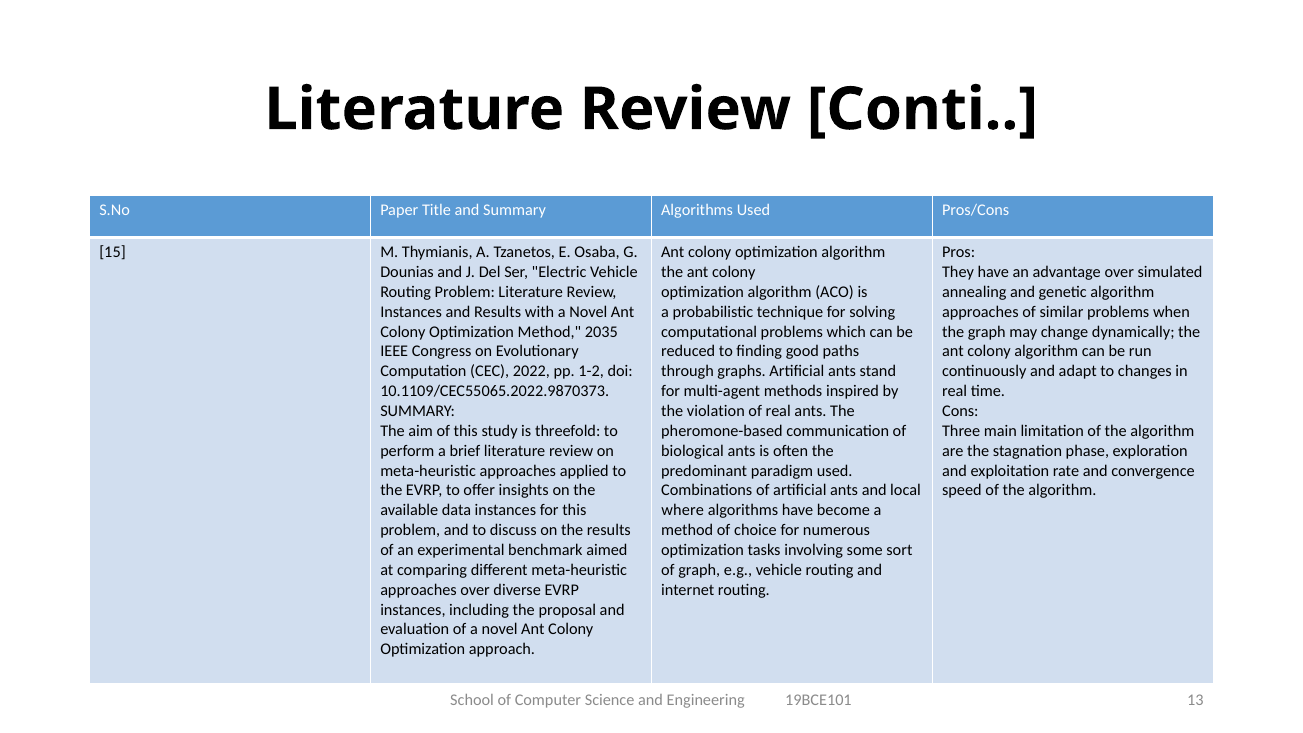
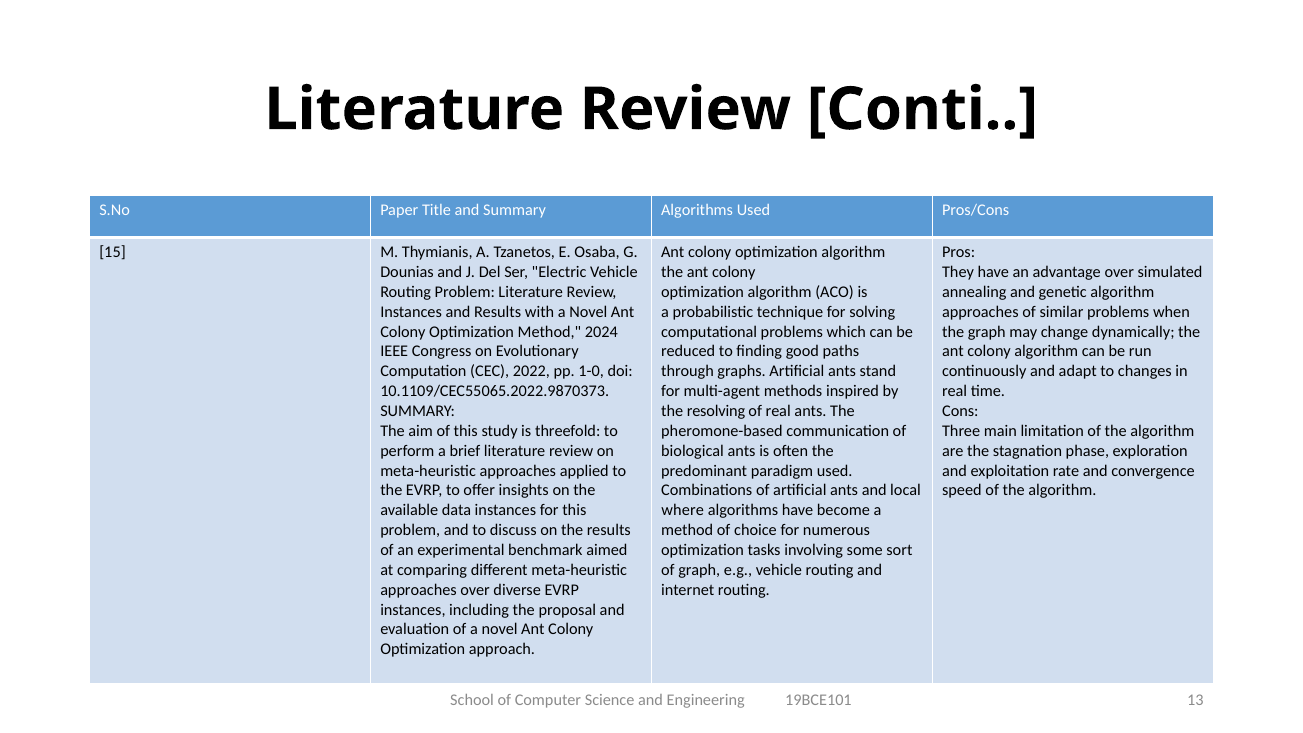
2035: 2035 -> 2024 (601, 332)
1-2: 1-2 -> 1-0 (591, 371)
violation: violation -> resolving (716, 411)
